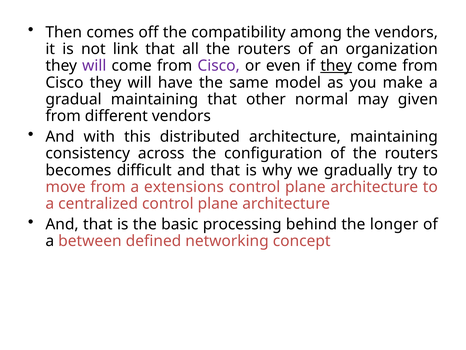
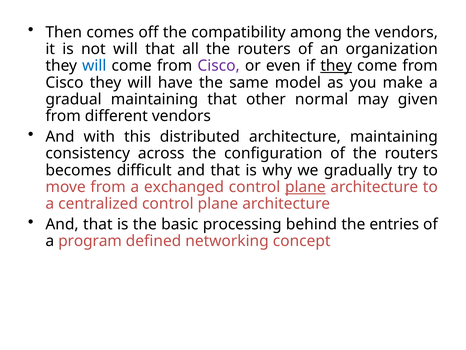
not link: link -> will (125, 49)
will colour: purple -> blue (94, 66)
extensions: extensions -> exchanged (184, 187)
plane underline: none -> present (305, 187)
longer: longer -> entries (394, 224)
between: between -> program (90, 241)
